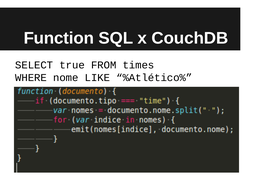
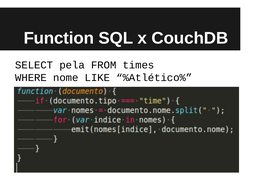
true: true -> pela (72, 65)
